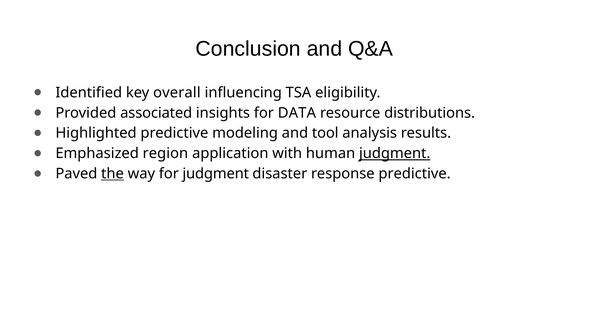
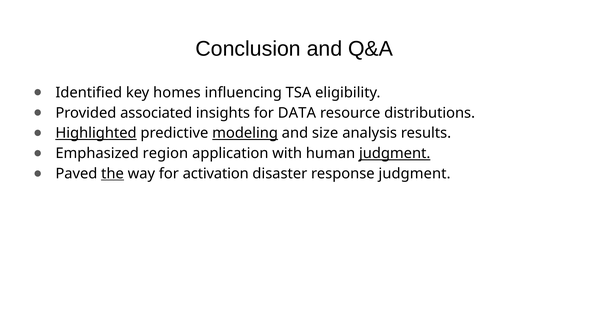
overall: overall -> homes (177, 93)
Highlighted underline: none -> present (96, 133)
modeling underline: none -> present (245, 133)
tool: tool -> size (325, 133)
for judgment: judgment -> activation (216, 174)
response predictive: predictive -> judgment (415, 174)
